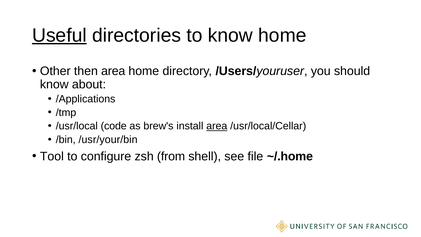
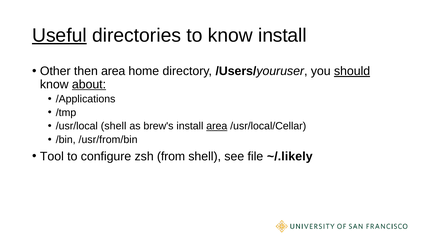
know home: home -> install (282, 35)
should underline: none -> present (352, 71)
about underline: none -> present (89, 84)
/usr/local code: code -> shell (114, 126)
/usr/your/bin: /usr/your/bin -> /usr/from/bin (108, 140)
~/.home: ~/.home -> ~/.likely (290, 156)
